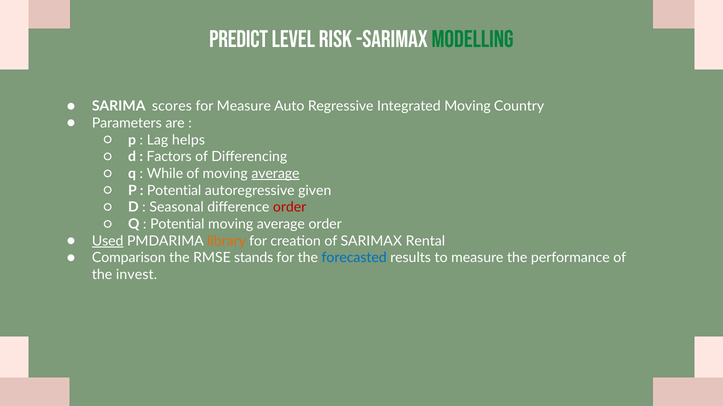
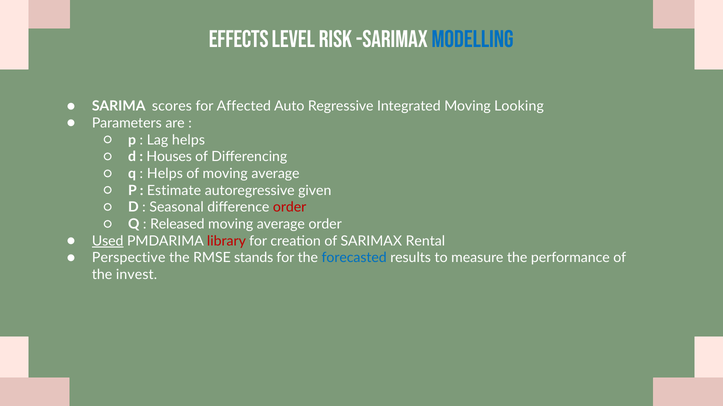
Predict: Predict -> Effects (239, 39)
Modelling colour: green -> blue (473, 39)
for Measure: Measure -> Affected (244, 106)
Country: Country -> Looking (519, 106)
Factors: Factors -> Houses (169, 157)
While: While -> Helps (165, 174)
average underline: present -> none (275, 174)
Potential: Potential -> Estimate (174, 191)
Potential: Potential -> Released (177, 225)
library colour: orange -> red (226, 241)
Comparison: Comparison -> Perspective (129, 258)
